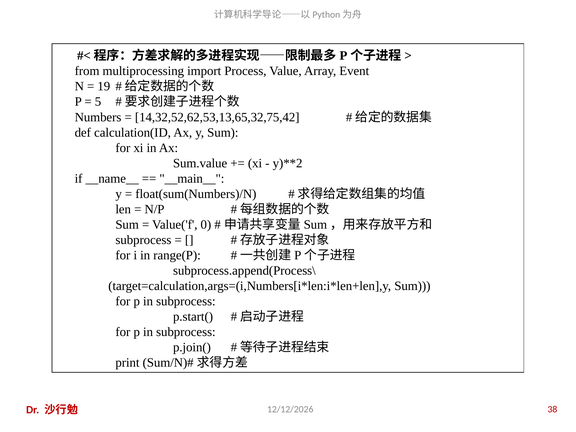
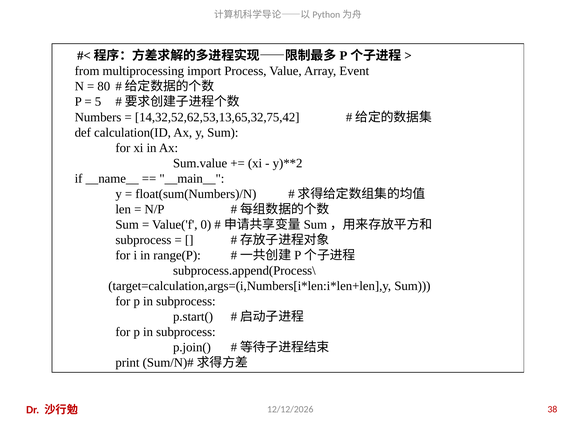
19: 19 -> 80 (104, 86)
